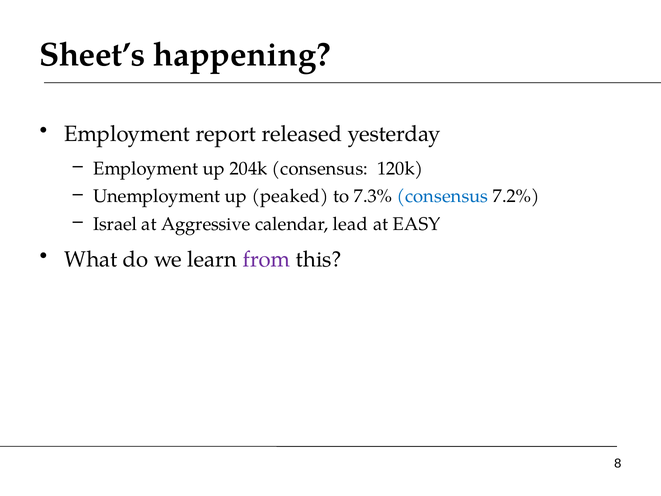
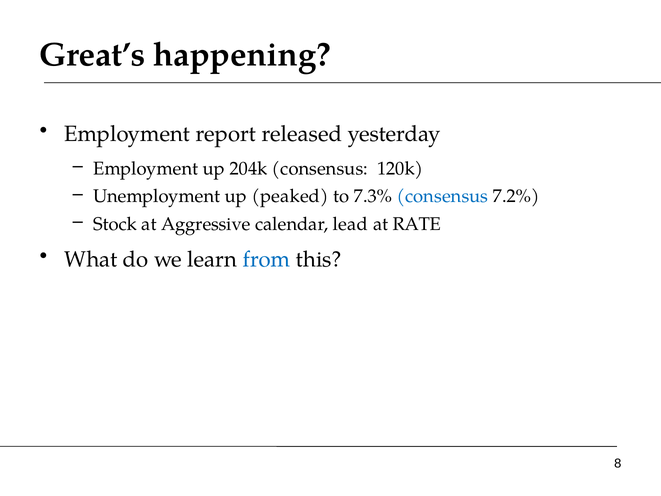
Sheet’s: Sheet’s -> Great’s (92, 55)
Israel: Israel -> Stock (115, 224)
EASY: EASY -> RATE (417, 224)
from colour: purple -> blue (267, 259)
